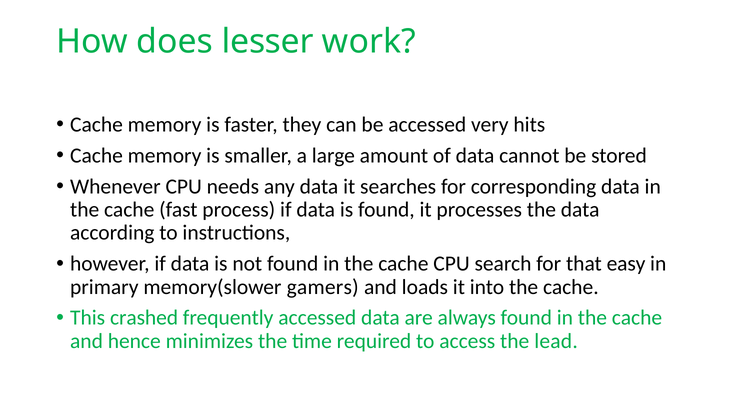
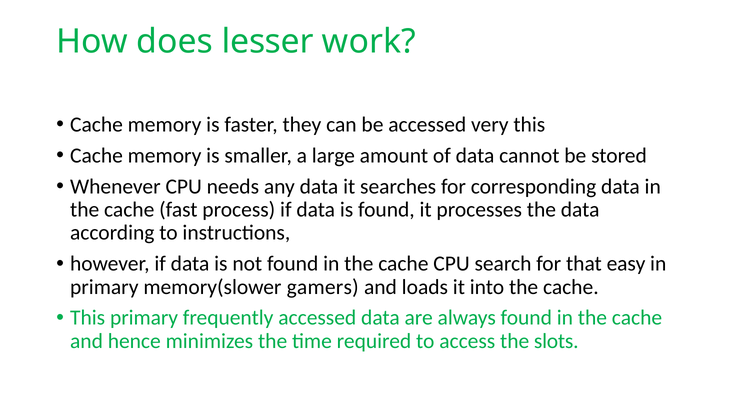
very hits: hits -> this (529, 125)
This crashed: crashed -> primary (144, 318)
lead: lead -> slots (556, 341)
